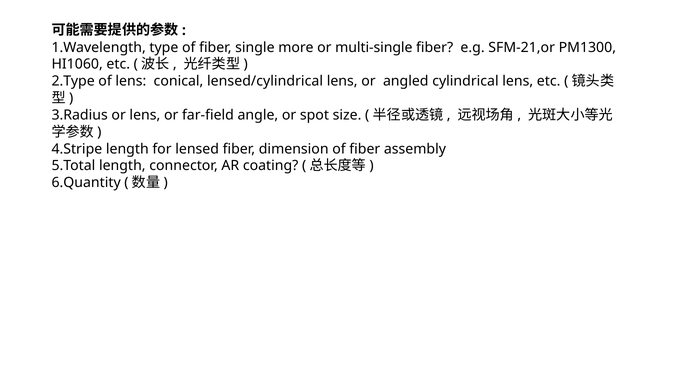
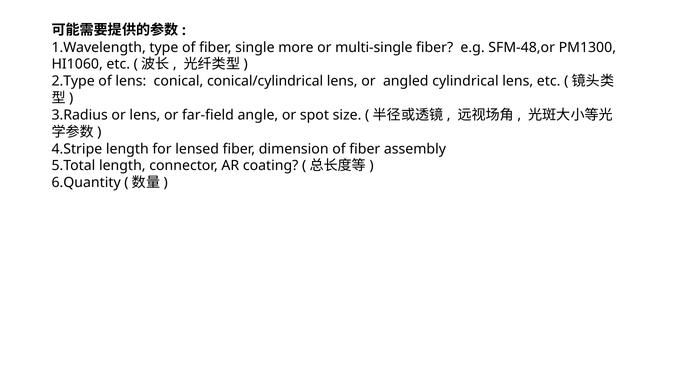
SFM-21,or: SFM-21,or -> SFM-48,or (522, 47)
lensed/cylindrical: lensed/cylindrical -> conical/cylindrical (265, 81)
